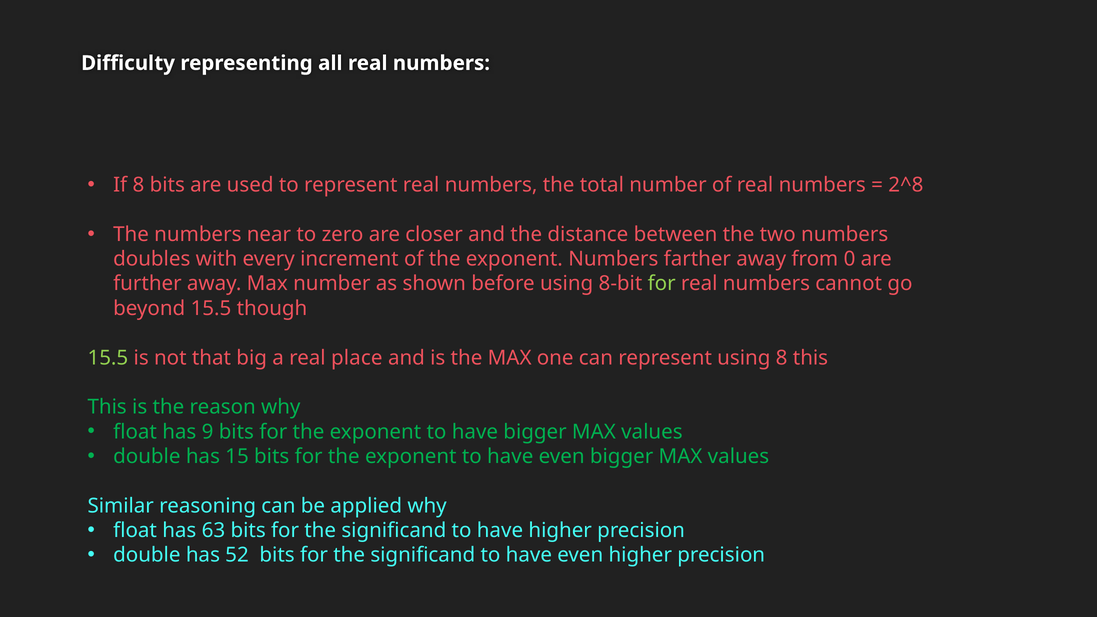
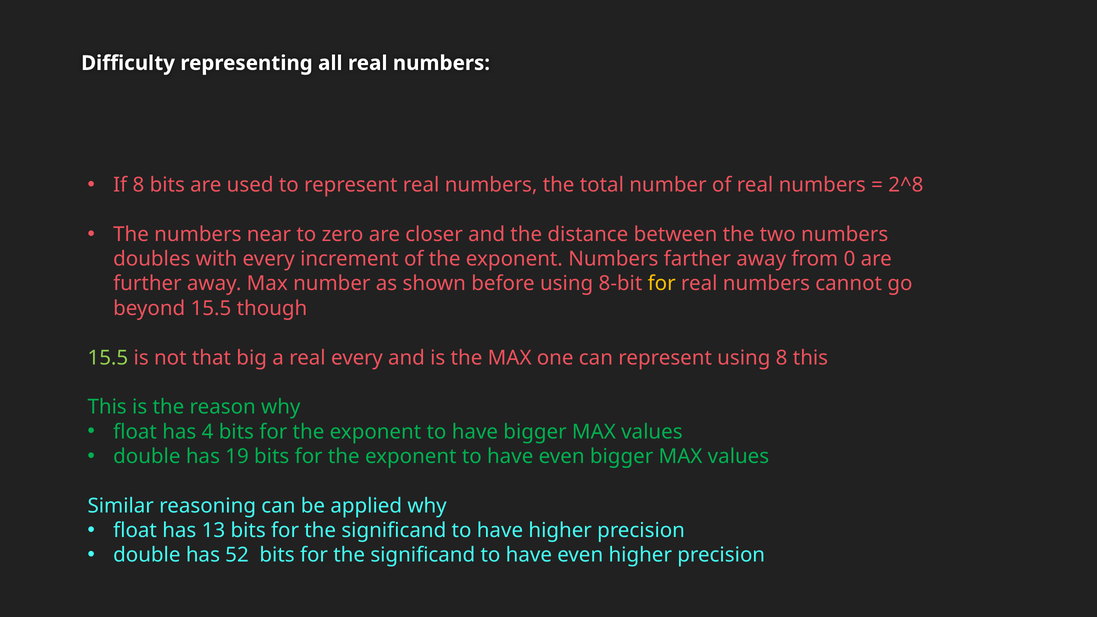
for colour: light green -> yellow (662, 284)
real place: place -> every (357, 358)
9: 9 -> 4 (208, 432)
15: 15 -> 19 (237, 457)
63: 63 -> 13 (213, 531)
